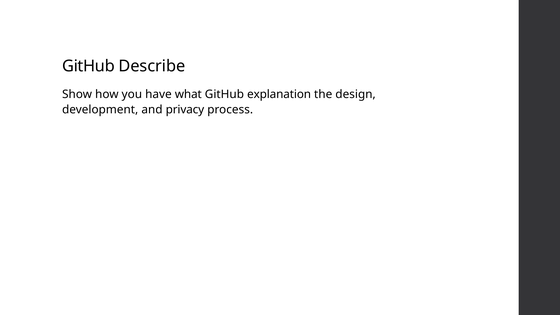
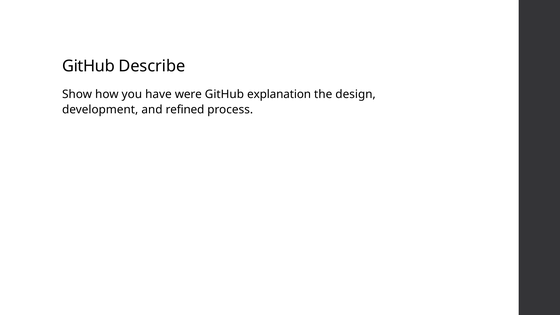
what: what -> were (188, 94)
privacy: privacy -> refined (185, 110)
